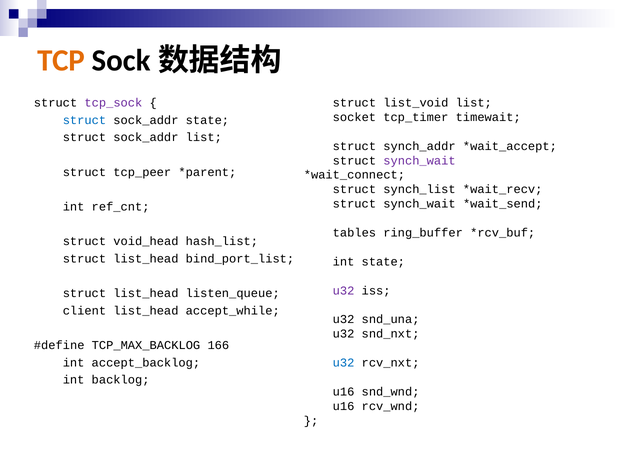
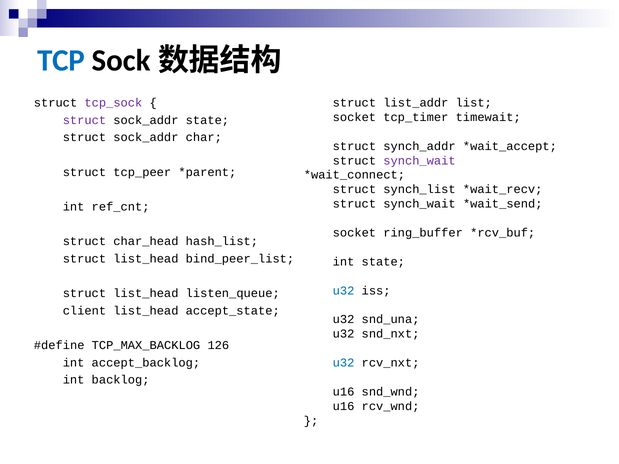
TCP colour: orange -> blue (61, 61)
list_void: list_void -> list_addr (416, 103)
struct colour: blue -> purple (84, 120)
sock_addr list: list -> char (204, 138)
tables: tables -> socket (354, 233)
void_head: void_head -> char_head (146, 241)
bind_port_list: bind_port_list -> bind_peer_list (240, 259)
u32 colour: purple -> blue (344, 291)
accept_while: accept_while -> accept_state (233, 311)
166: 166 -> 126 (218, 345)
